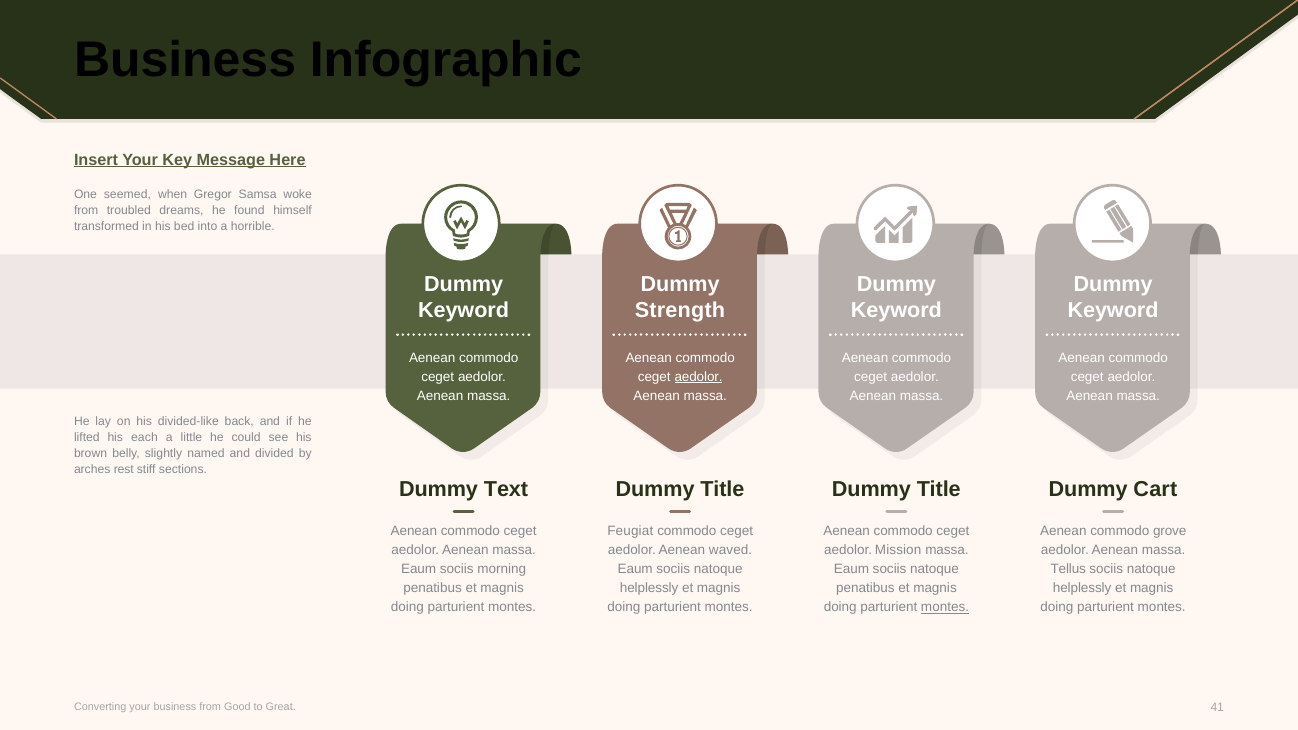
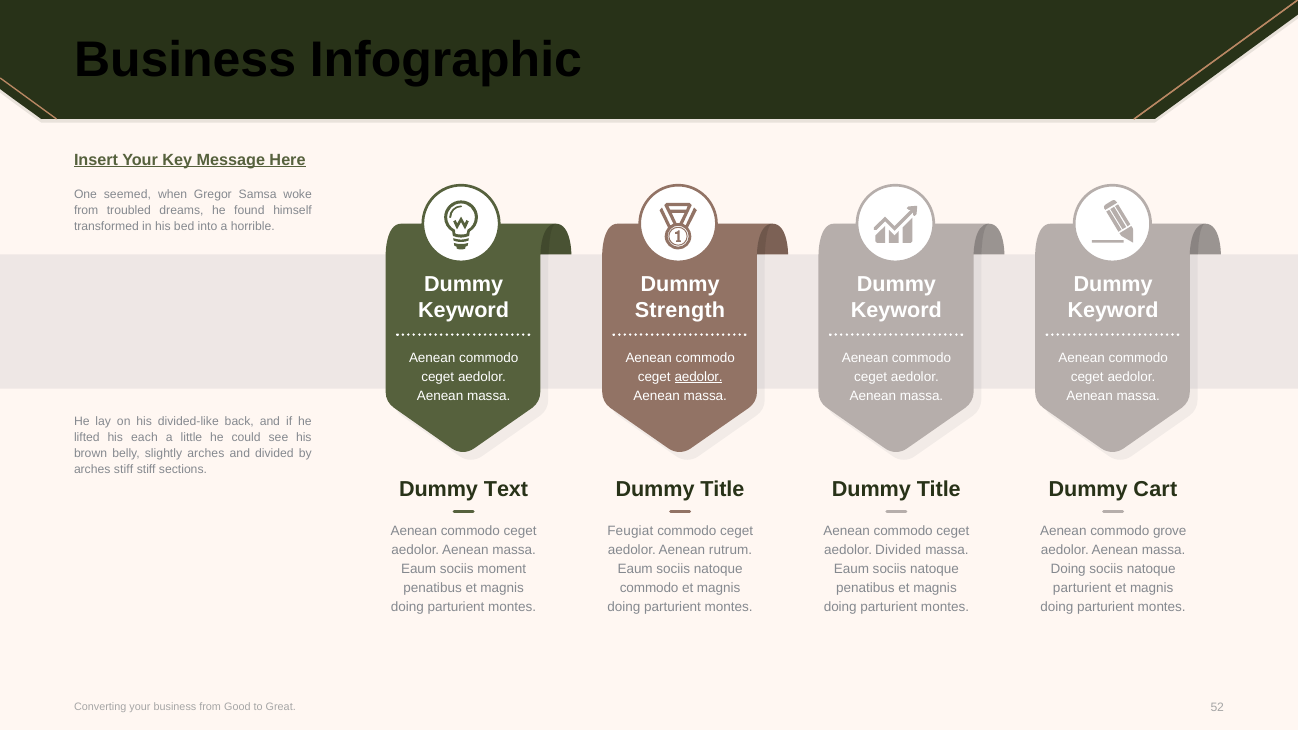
slightly named: named -> arches (206, 454)
arches rest: rest -> stiff (124, 470)
waved: waved -> rutrum (731, 550)
aedolor Mission: Mission -> Divided (898, 550)
morning: morning -> moment (502, 569)
Tellus: Tellus -> Doing (1068, 569)
helplessly: helplessly -> commodo (649, 588)
helplessly: helplessly -> parturient (1082, 588)
montes underline: present -> none (945, 607)
41: 41 -> 52 (1217, 708)
